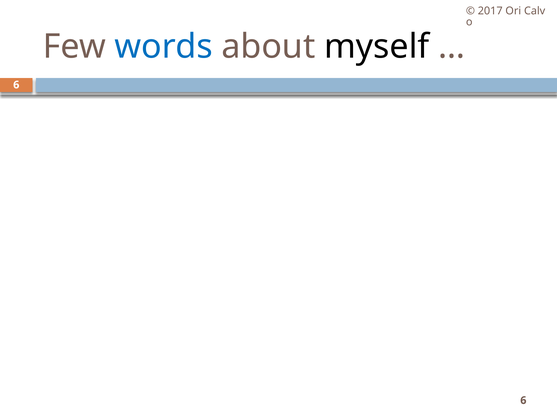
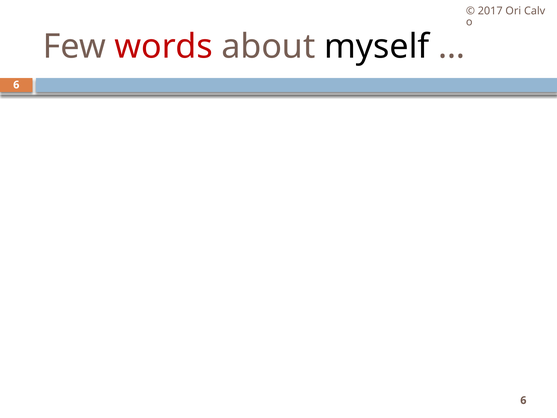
words colour: blue -> red (164, 46)
